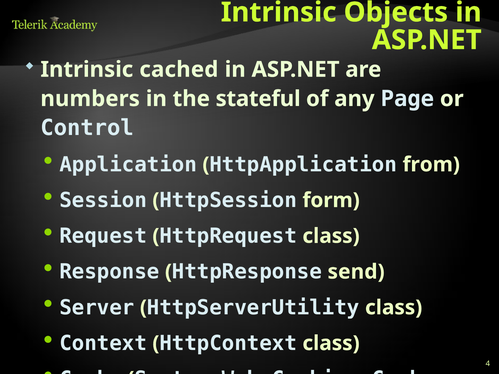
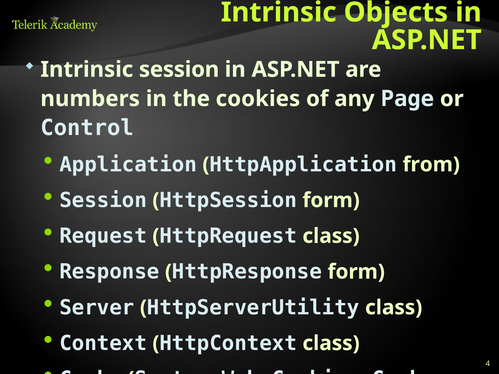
Intrinsic cached: cached -> session (179, 70)
stateful: stateful -> cookies (258, 99)
HttpResponse send: send -> form (356, 272)
